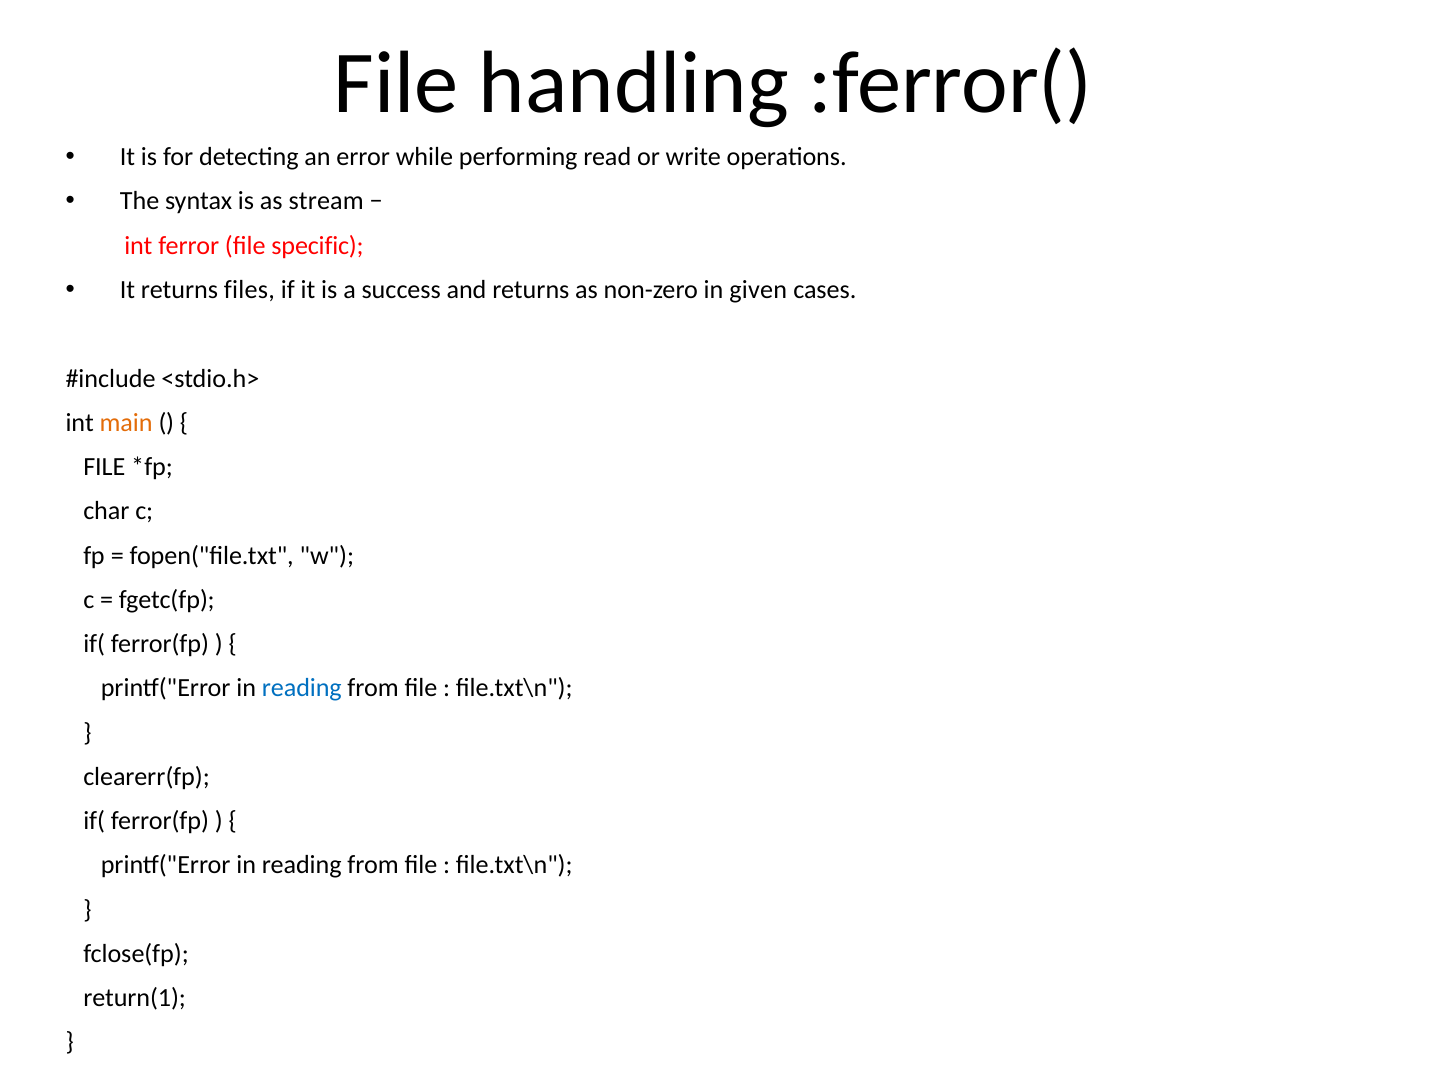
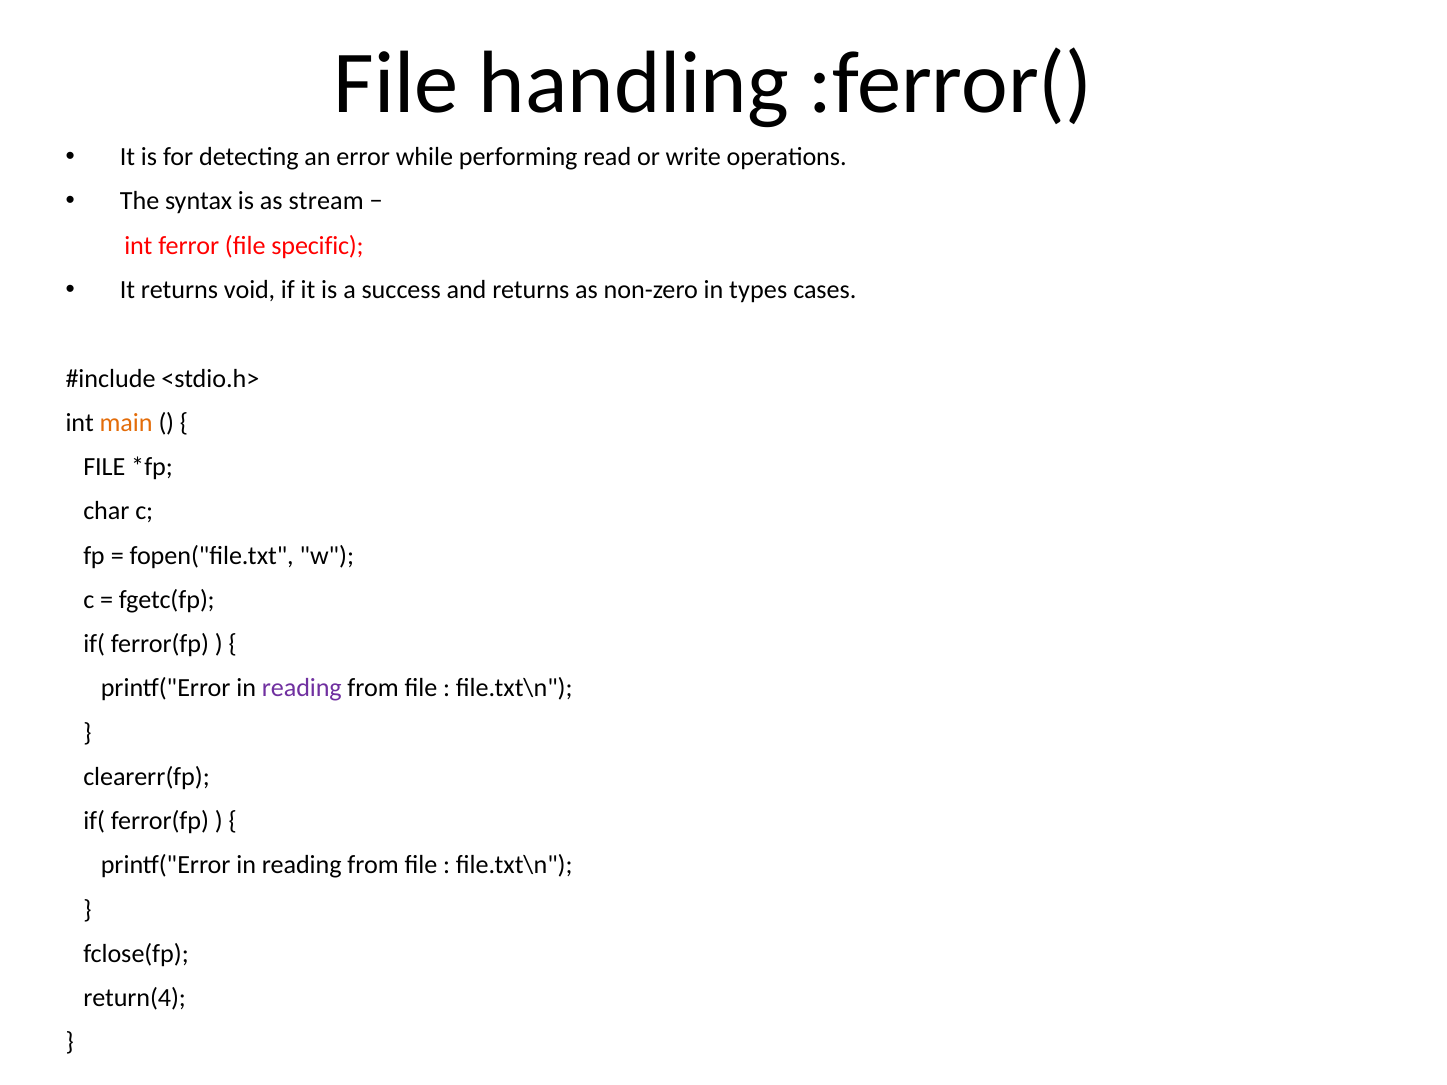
files: files -> void (250, 290)
given: given -> types (758, 290)
reading colour: blue -> purple (302, 688)
return(1: return(1 -> return(4 (135, 998)
